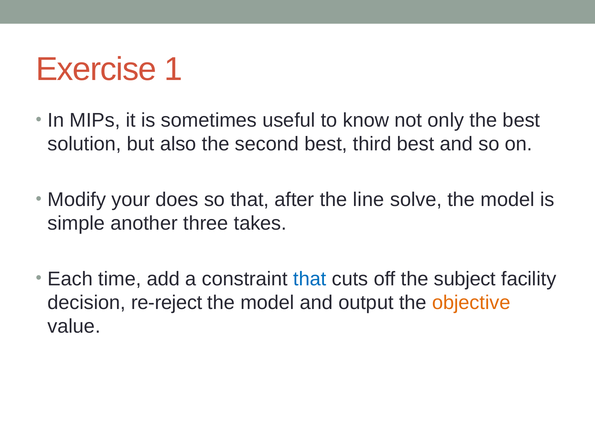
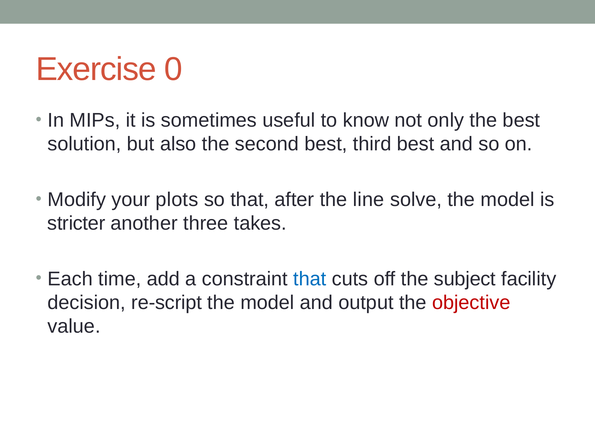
1: 1 -> 0 (173, 69)
does: does -> plots (177, 200)
simple: simple -> stricter (76, 224)
re-reject: re-reject -> re-script (167, 303)
objective colour: orange -> red (471, 303)
